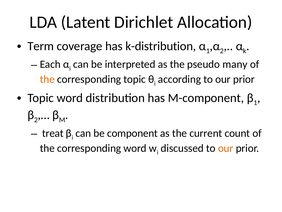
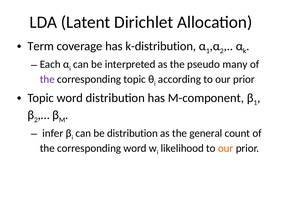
the colour: orange -> purple (47, 79)
treat: treat -> infer (53, 133)
be component: component -> distribution (132, 133)
current: current -> general (206, 133)
discussed: discussed -> likelihood (182, 148)
